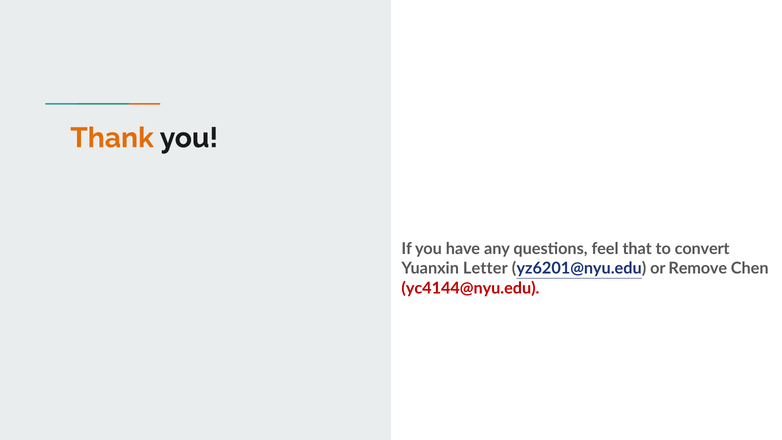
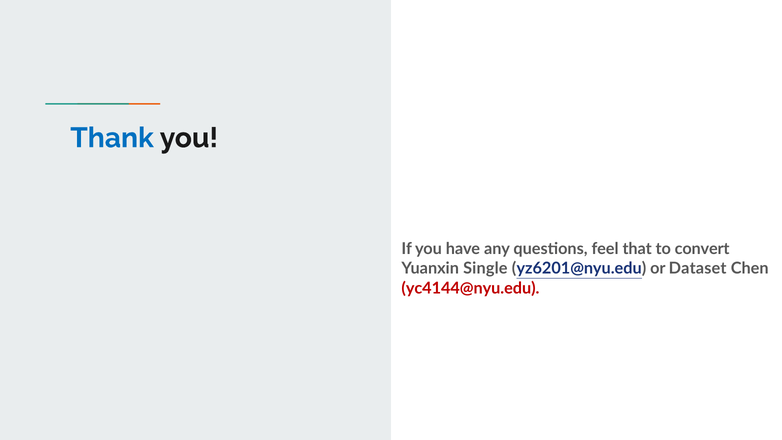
Thank colour: orange -> blue (112, 138)
Letter: Letter -> Single (485, 269)
Remove: Remove -> Dataset (698, 269)
